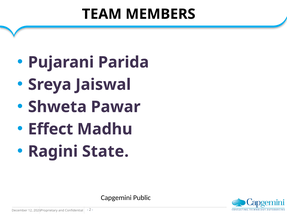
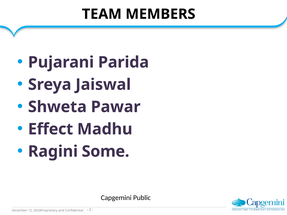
State: State -> Some (106, 152)
